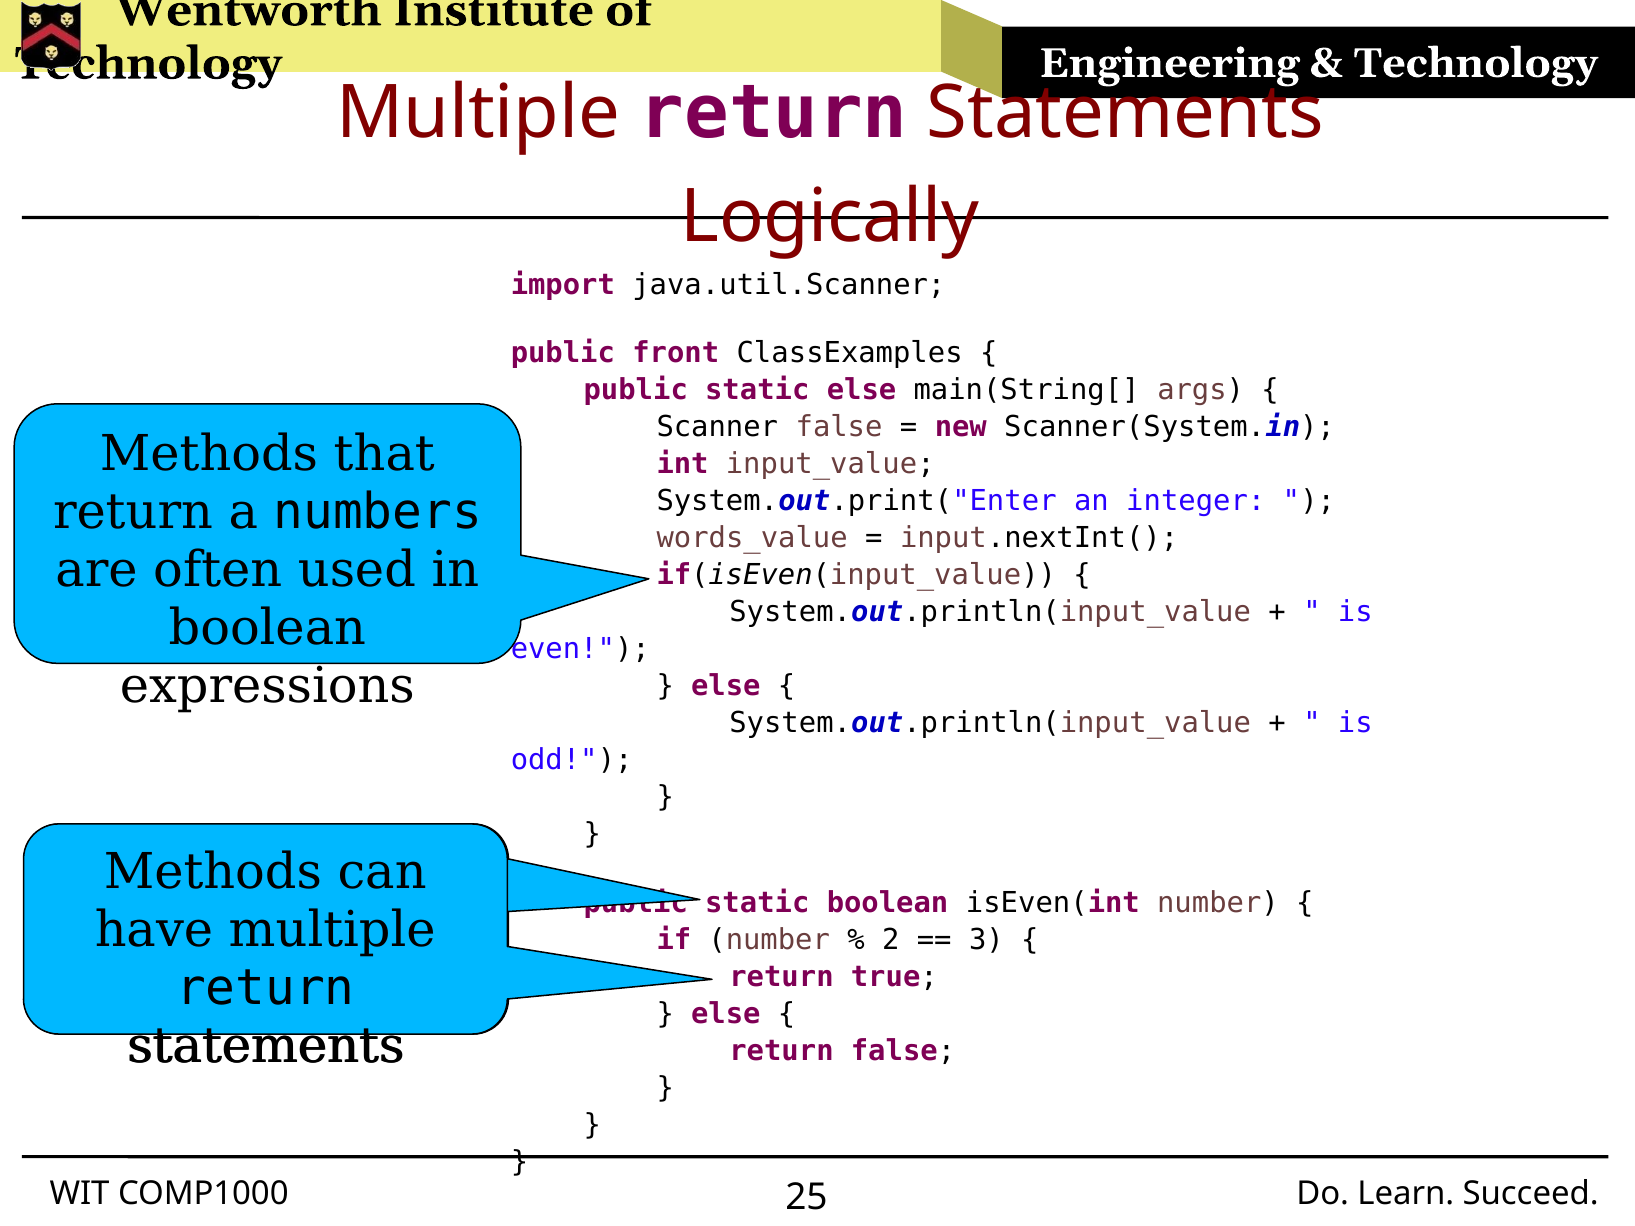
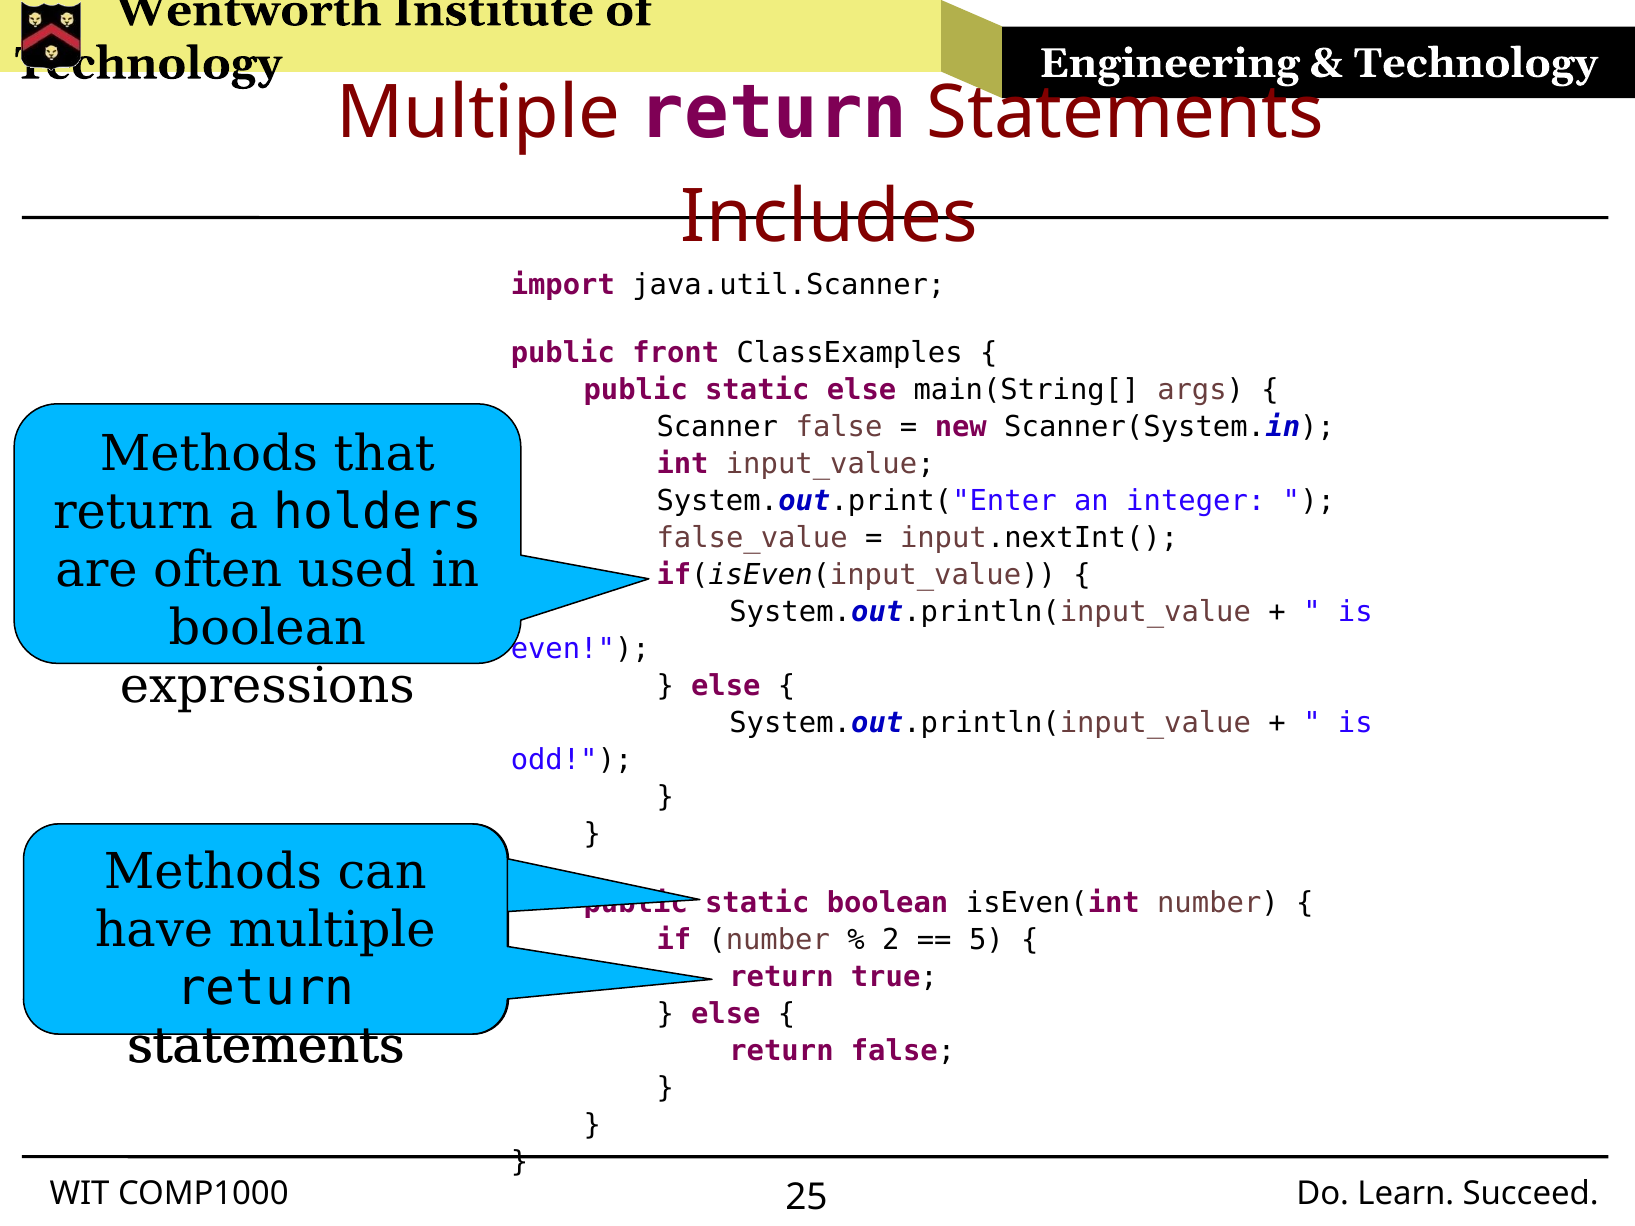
Logically: Logically -> Includes (830, 217)
numbers: numbers -> holders (378, 512)
words_value: words_value -> false_value (752, 538)
3: 3 -> 5 (986, 940)
